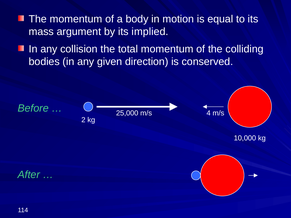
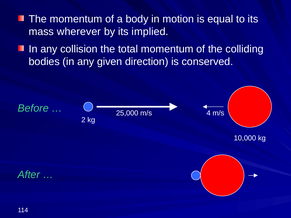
argument: argument -> wherever (79, 32)
